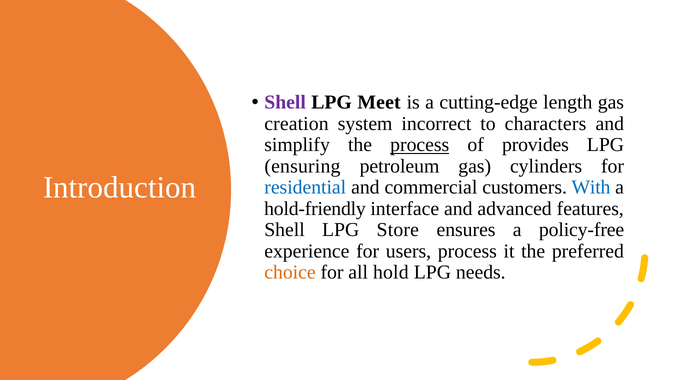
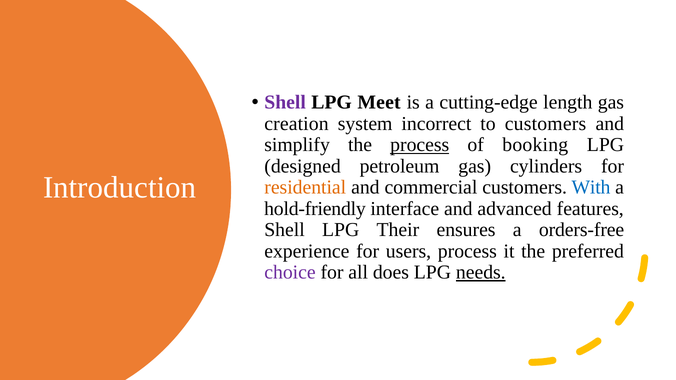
to characters: characters -> customers (546, 124)
provides: provides -> booking (535, 145)
ensuring: ensuring -> designed (303, 166)
residential colour: blue -> orange (305, 188)
Store: Store -> Their (398, 230)
policy-free: policy-free -> orders-free (582, 230)
choice colour: orange -> purple (290, 273)
hold: hold -> does (391, 273)
needs underline: none -> present (481, 273)
